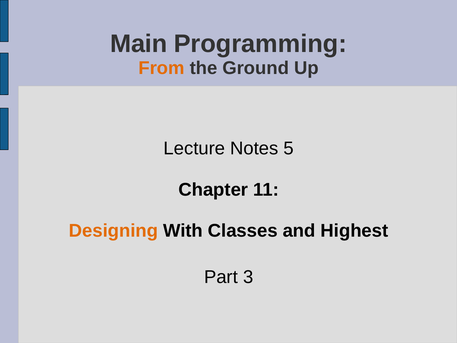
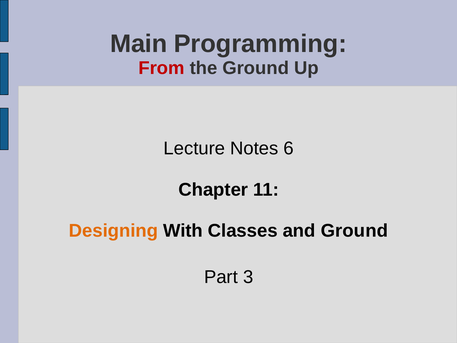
From colour: orange -> red (162, 68)
5: 5 -> 6 (289, 148)
and Highest: Highest -> Ground (354, 231)
